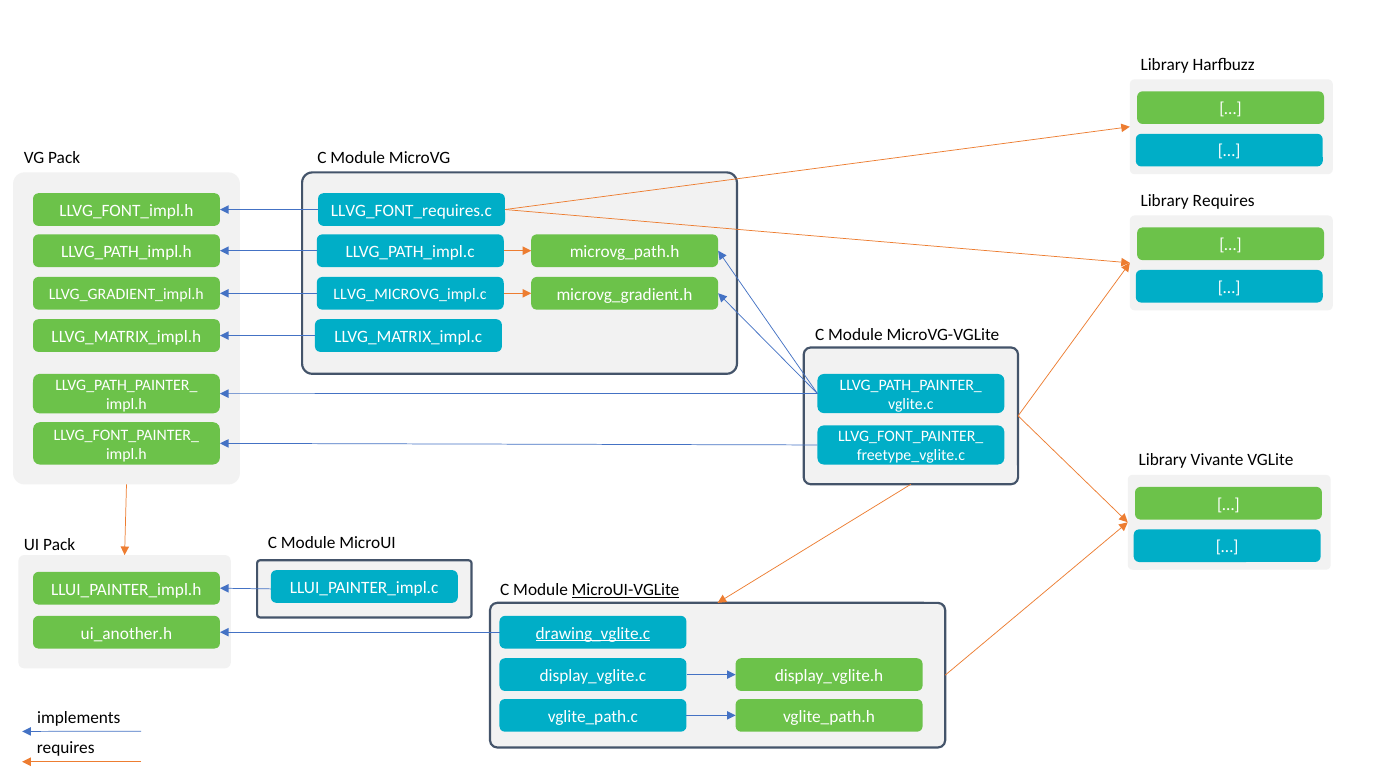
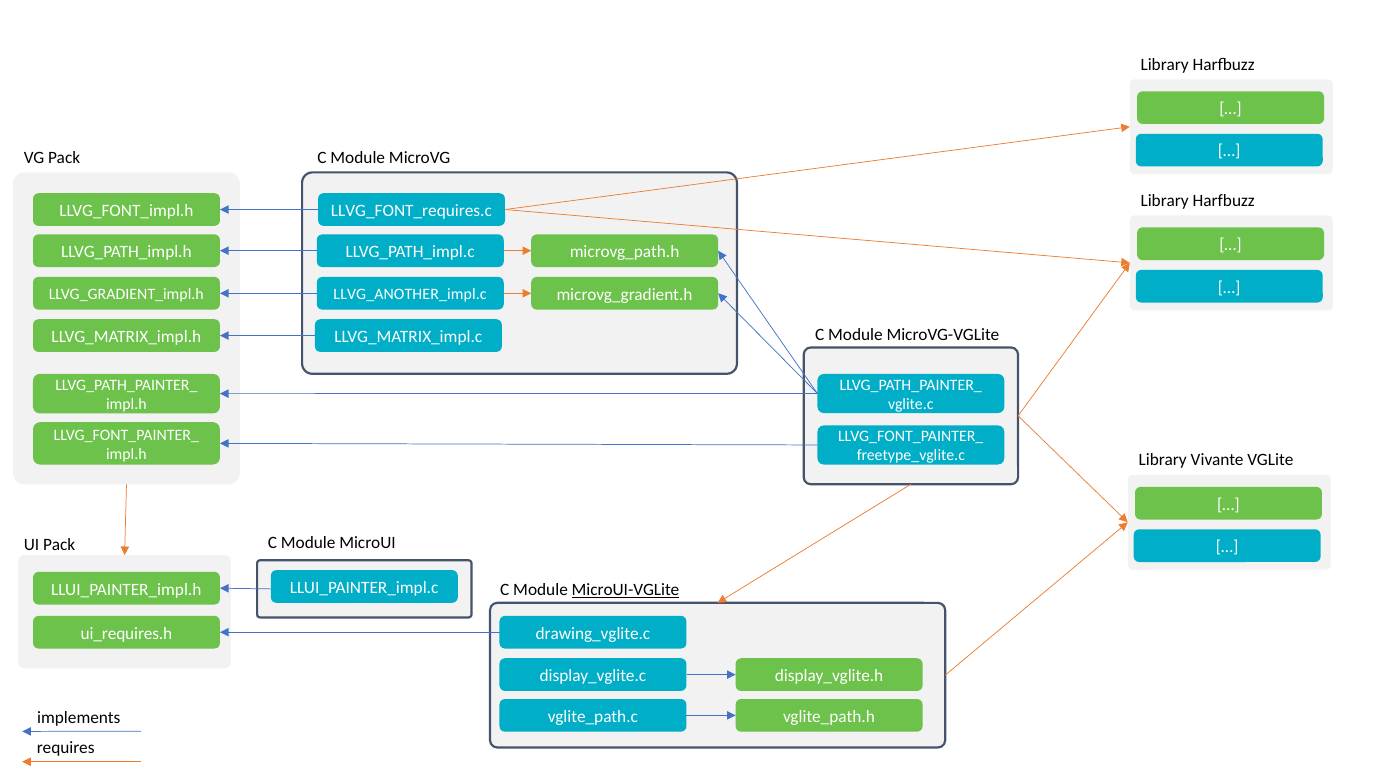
Requires: Requires -> Harfbuzz (1224, 201)
LLVG_MICROVG_impl.c: LLVG_MICROVG_impl.c -> LLVG_ANOTHER_impl.c (410, 294)
ui_another.h: ui_another.h -> ui_requires.h (126, 633)
drawing_vglite.c underline: present -> none (593, 633)
